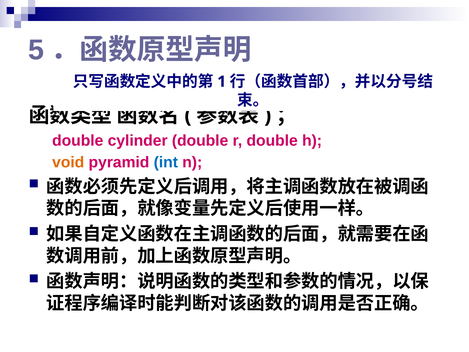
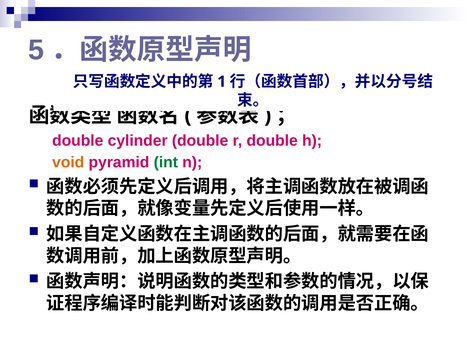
int colour: blue -> green (166, 162)
